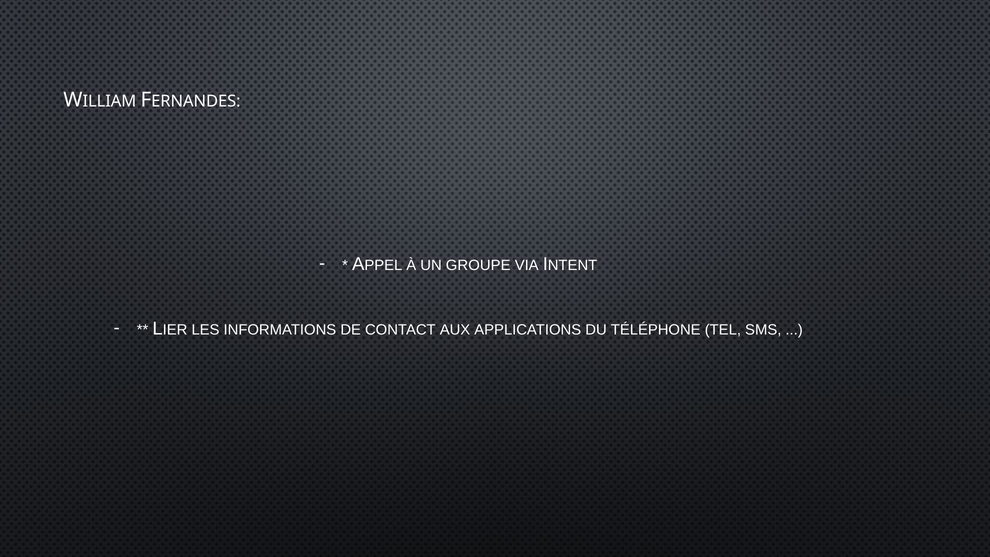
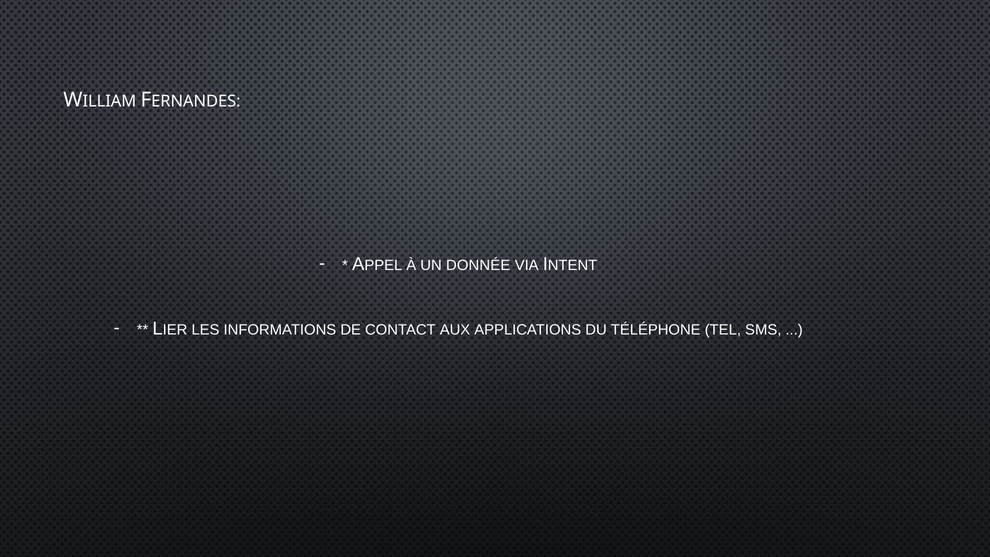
GROUPE: GROUPE -> DONNÉE (478, 265)
